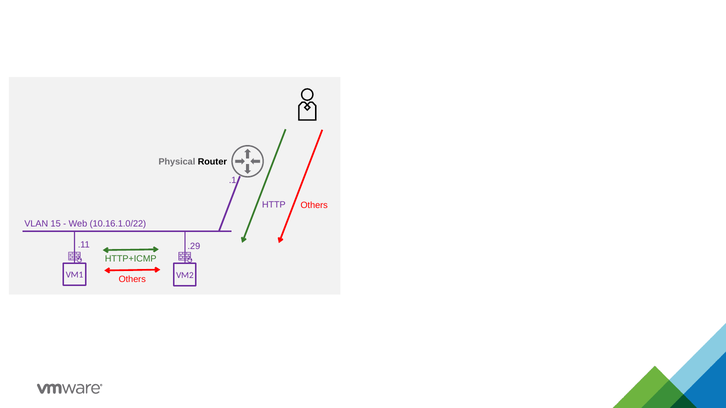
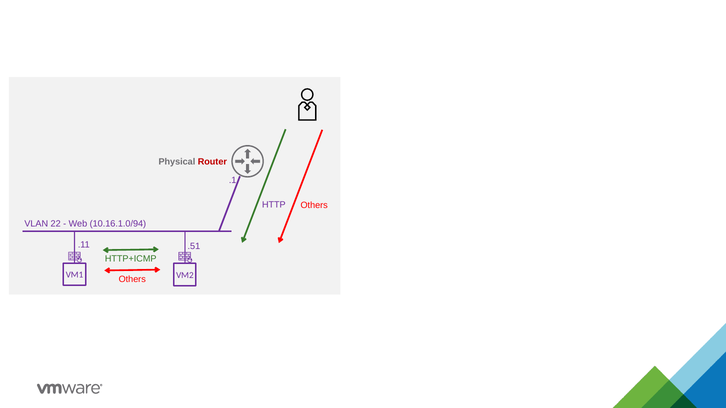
Router colour: black -> red (212, 162)
15: 15 -> 22 (56, 224)
10.16.1.0/22: 10.16.1.0/22 -> 10.16.1.0/94 (118, 224)
.29: .29 -> .51 (194, 246)
